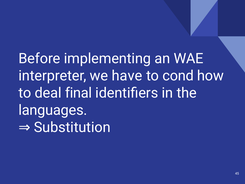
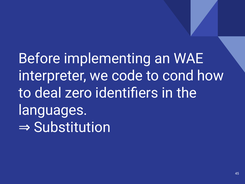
have: have -> code (127, 76)
final: final -> zero (79, 93)
